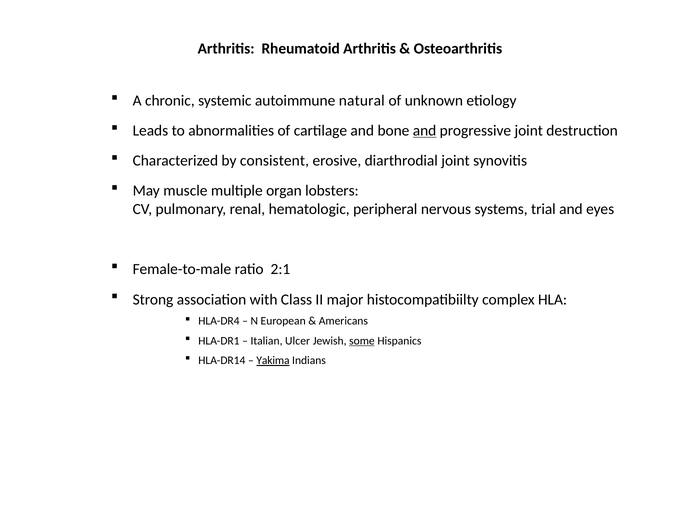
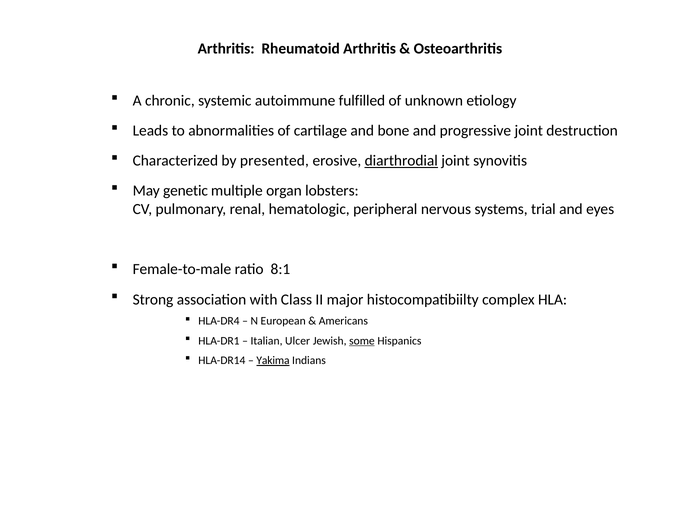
natural: natural -> fulfilled (362, 100)
and underline: present -> none (425, 131)
consistent: consistent -> presented (274, 161)
diarthrodial underline: none -> present (401, 161)
muscle: muscle -> genetic (185, 191)
2:1: 2:1 -> 8:1 (280, 269)
